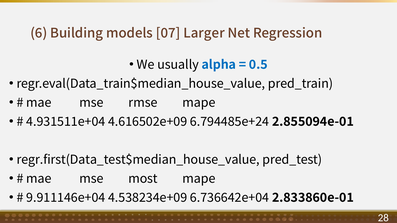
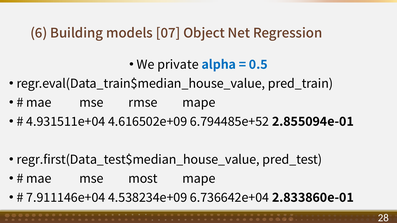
Larger: Larger -> Object (204, 33)
usually: usually -> private (178, 65)
6.794485e+24: 6.794485e+24 -> 6.794485e+52 (230, 122)
9.911146e+04: 9.911146e+04 -> 7.911146e+04 (66, 198)
